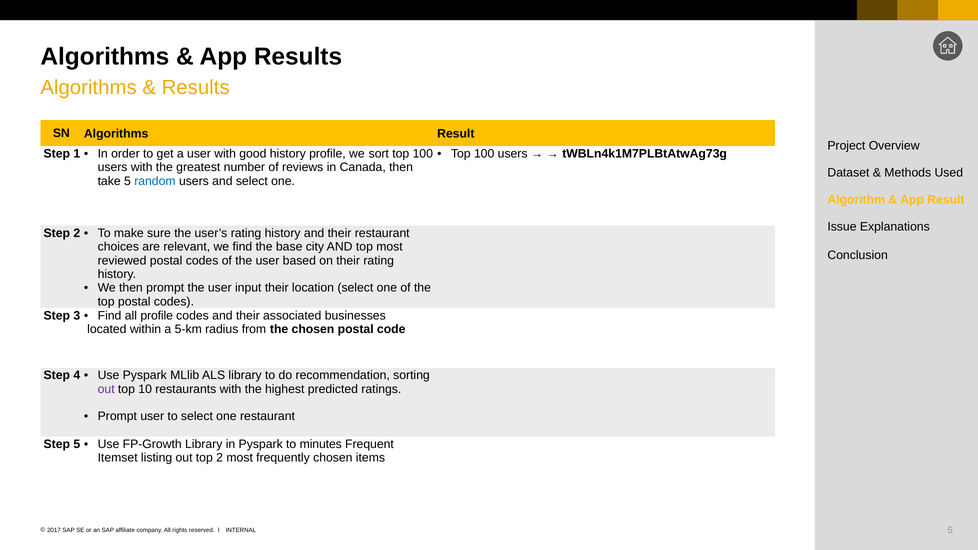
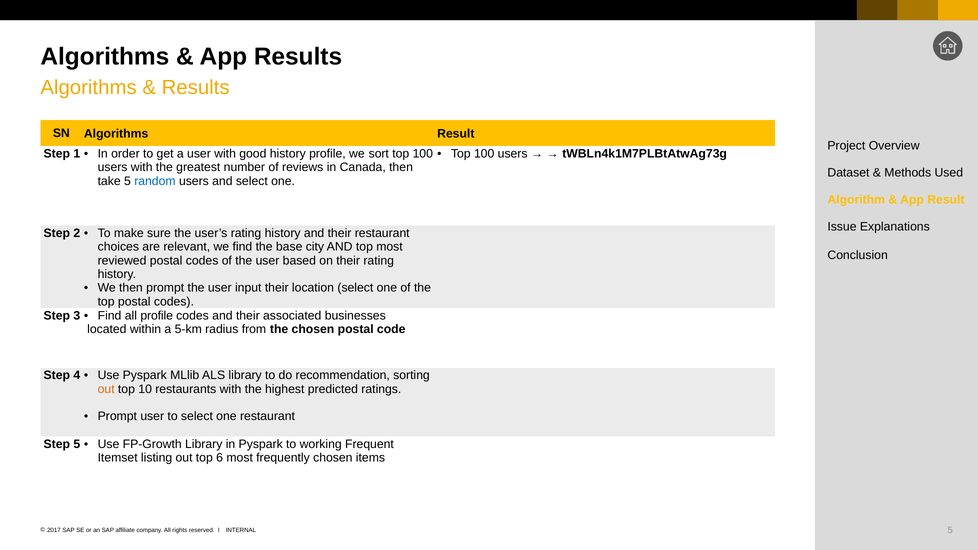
out colour: purple -> orange (106, 389)
minutes: minutes -> working (321, 444)
top 2: 2 -> 6 (220, 458)
